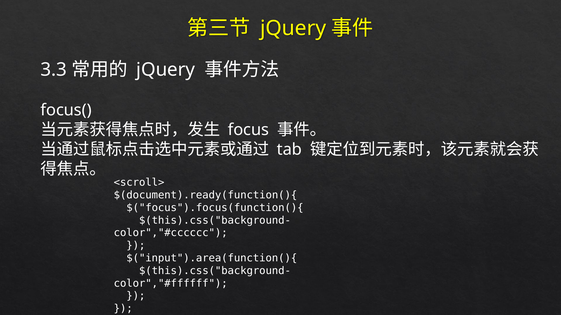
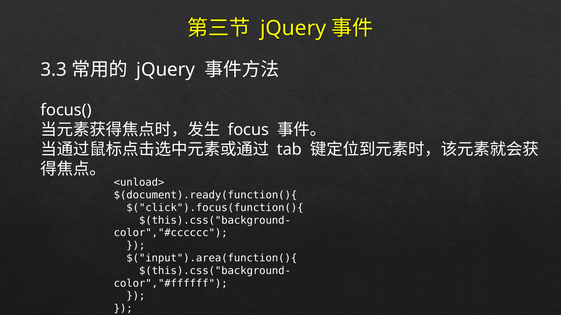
<scroll>: <scroll> -> <unload> (139, 183)
$("focus").focus(function(){: $("focus").focus(function(){ -> $("click").focus(function(){ (215, 208)
